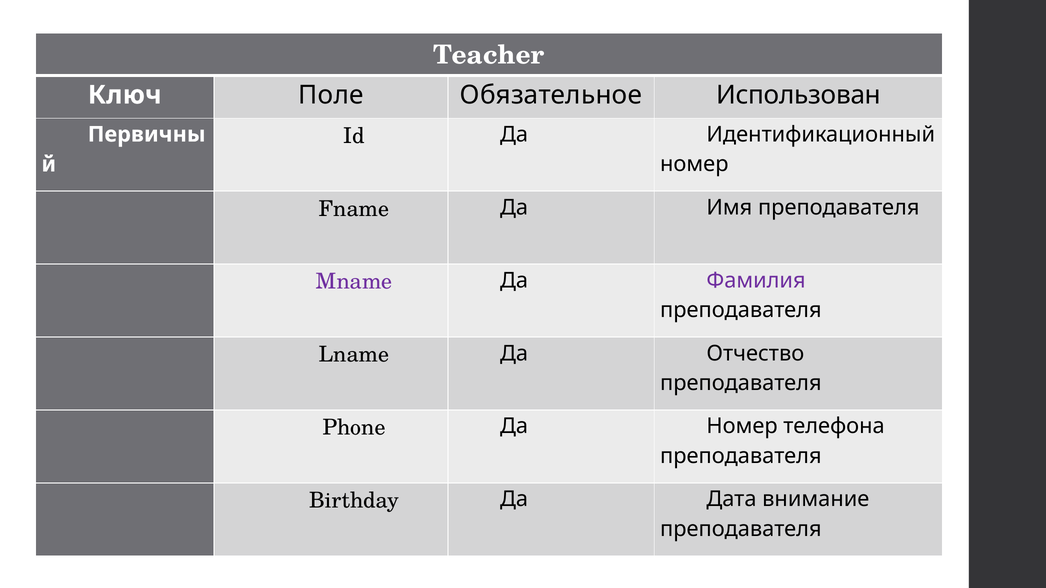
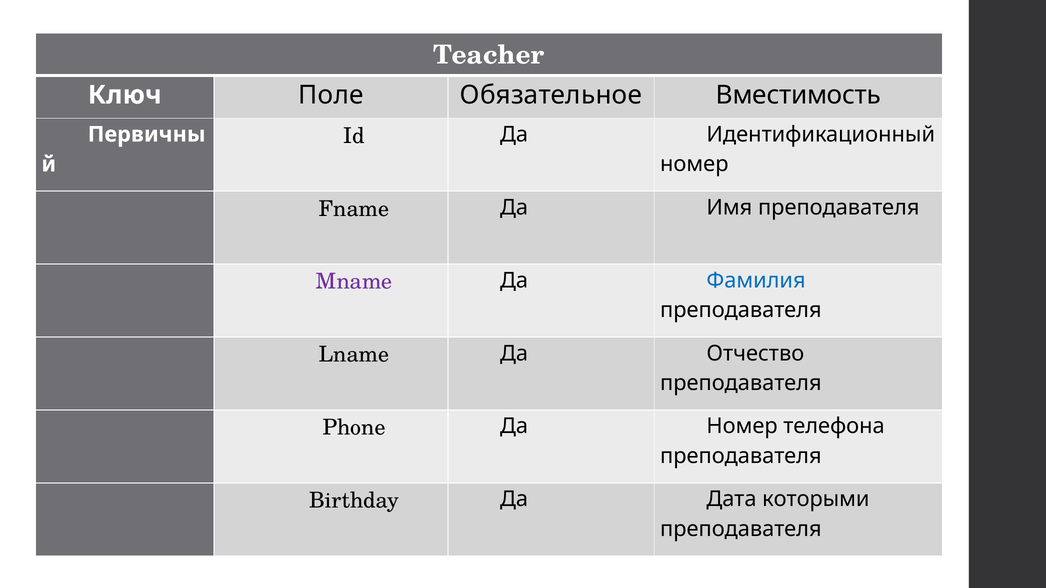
Использован: Использован -> Вместимость (798, 95)
Фамилия colour: purple -> blue (756, 281)
внимание: внимание -> которыми (816, 500)
